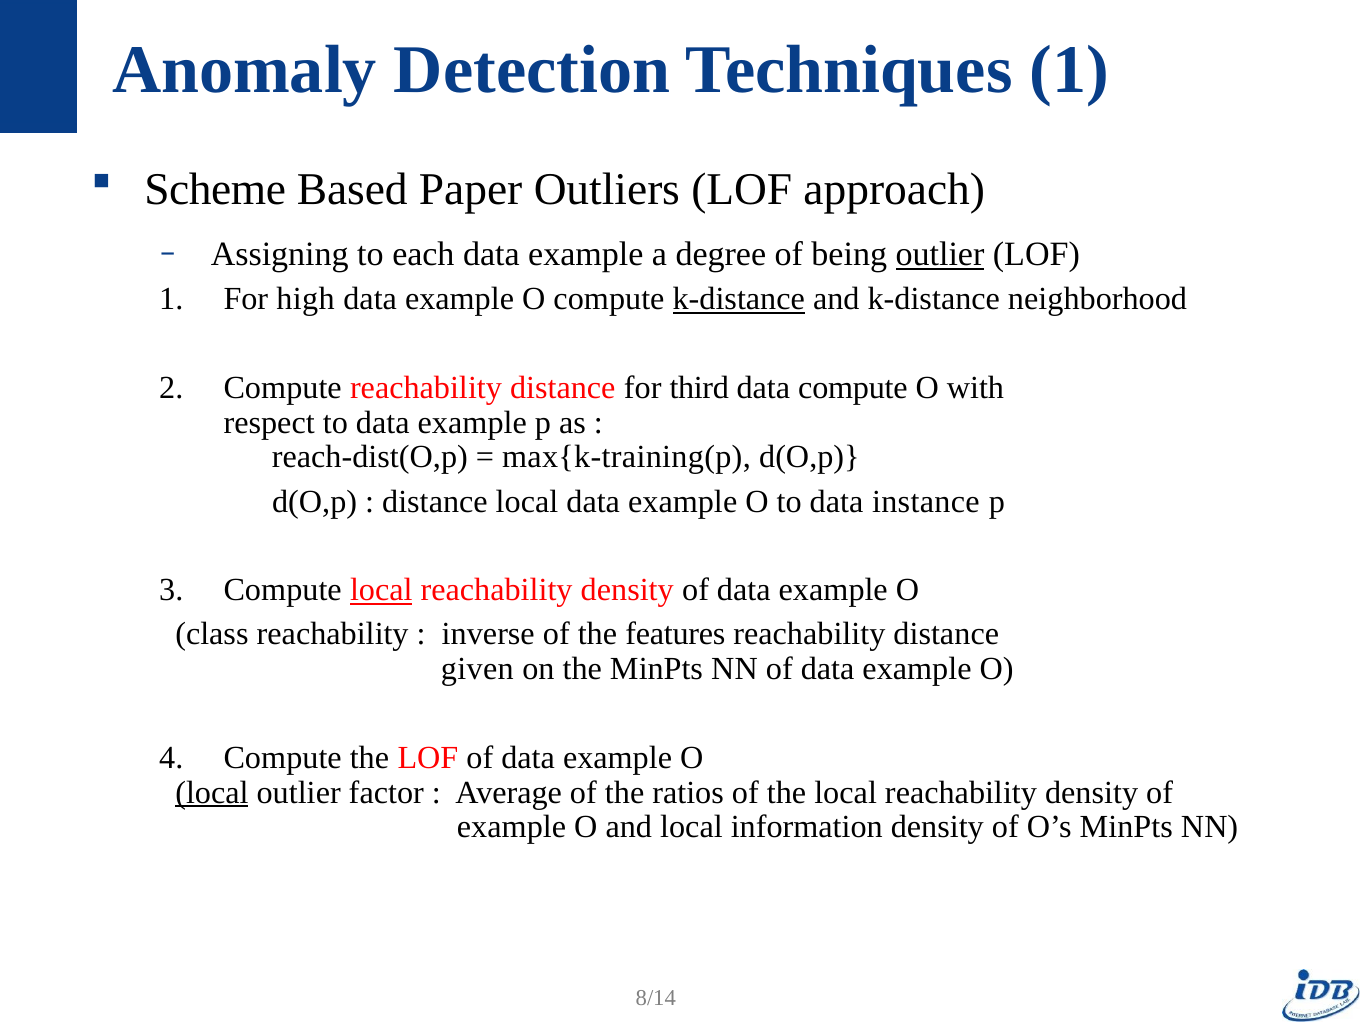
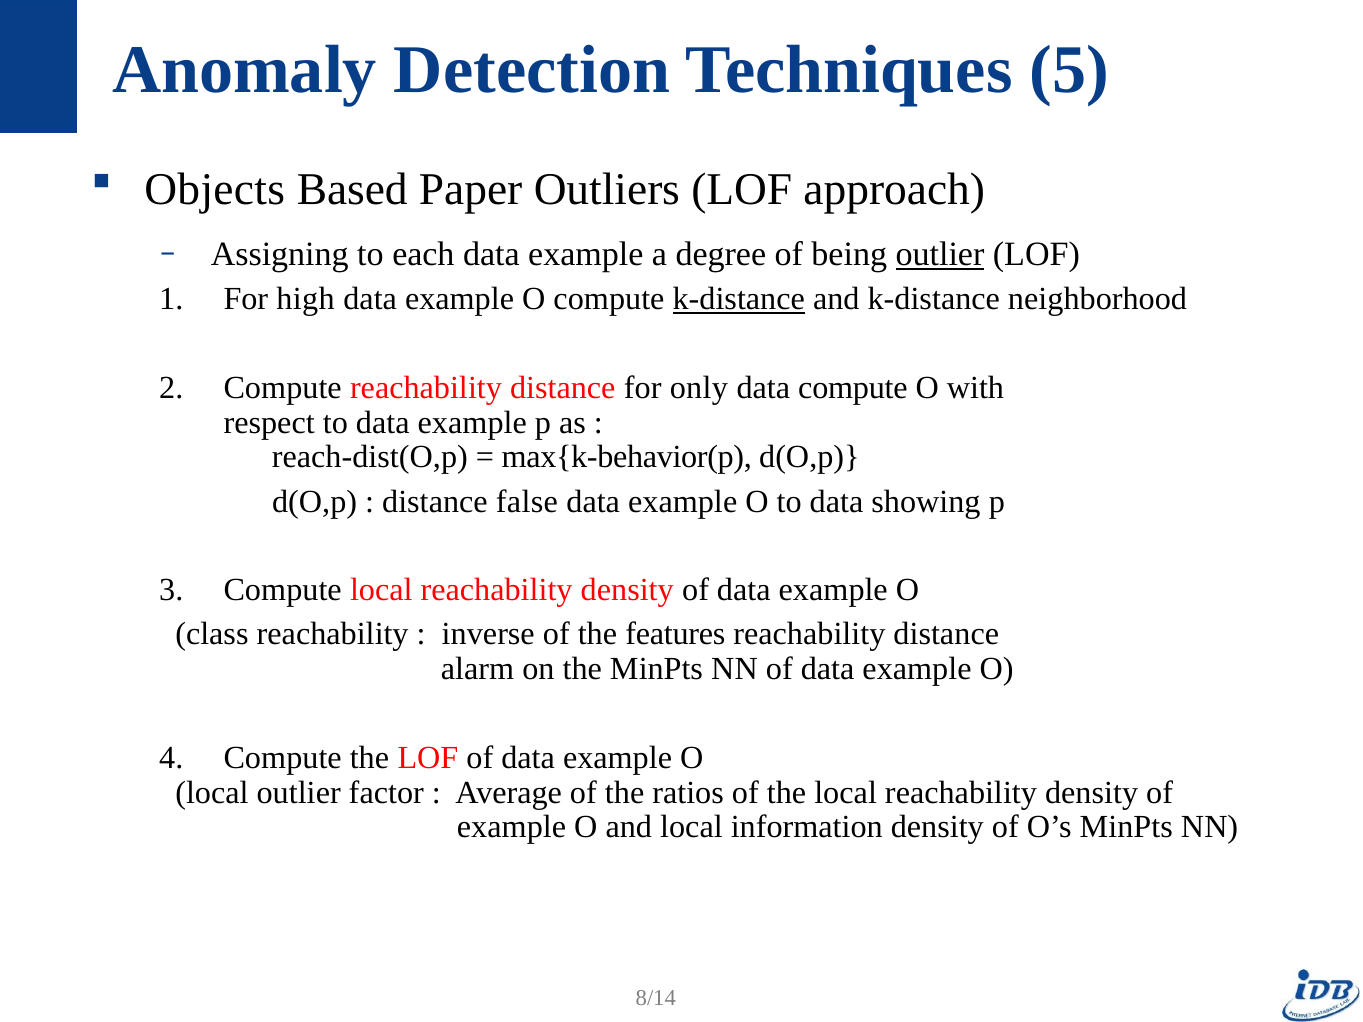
Techniques 1: 1 -> 5 (1069, 70)
Scheme: Scheme -> Objects (215, 189)
third: third -> only (699, 388)
max{k-training(p: max{k-training(p -> max{k-behavior(p (627, 457)
distance local: local -> false (527, 502)
instance: instance -> showing (926, 502)
local underline: present -> none (381, 590)
given: given -> alarm (478, 669)
local underline: present -> none (212, 793)
